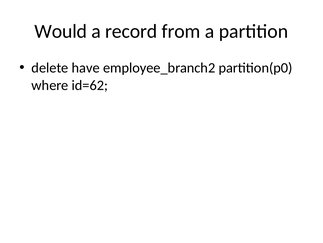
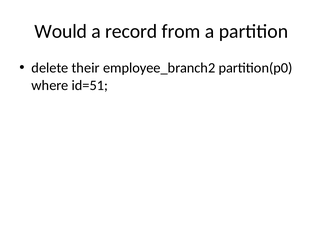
have: have -> their (86, 68)
id=62: id=62 -> id=51 (90, 85)
